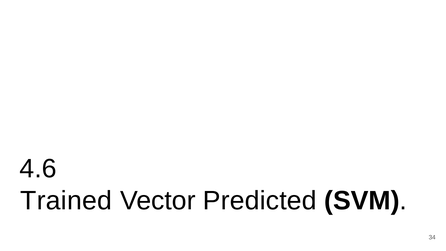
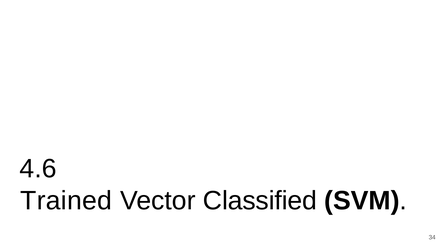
Predicted: Predicted -> Classified (260, 201)
